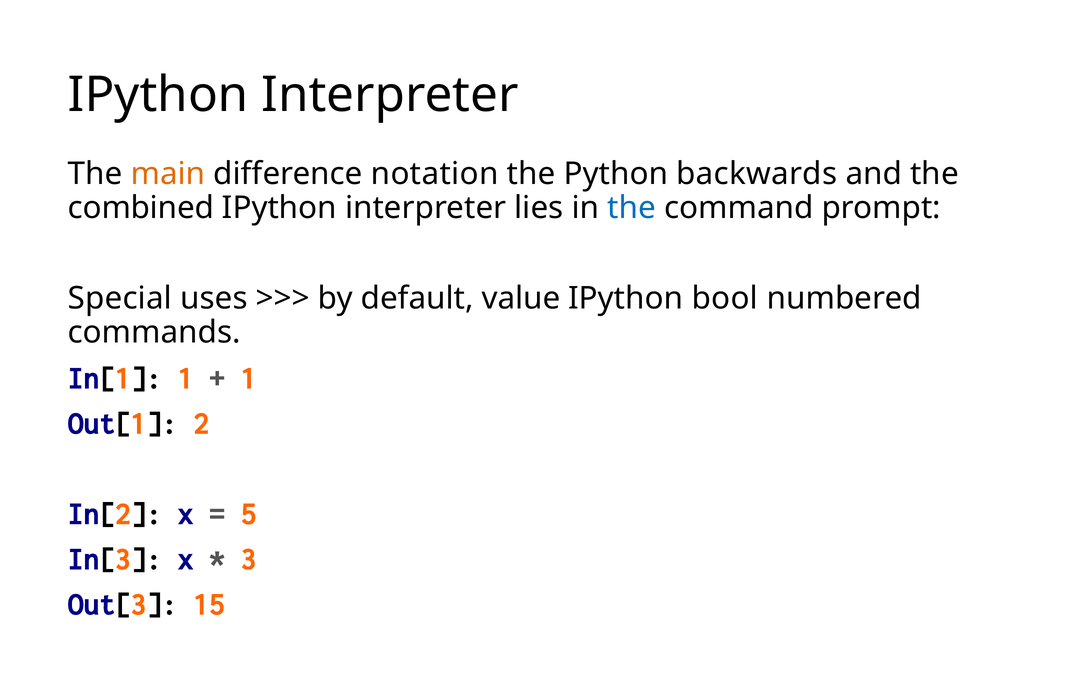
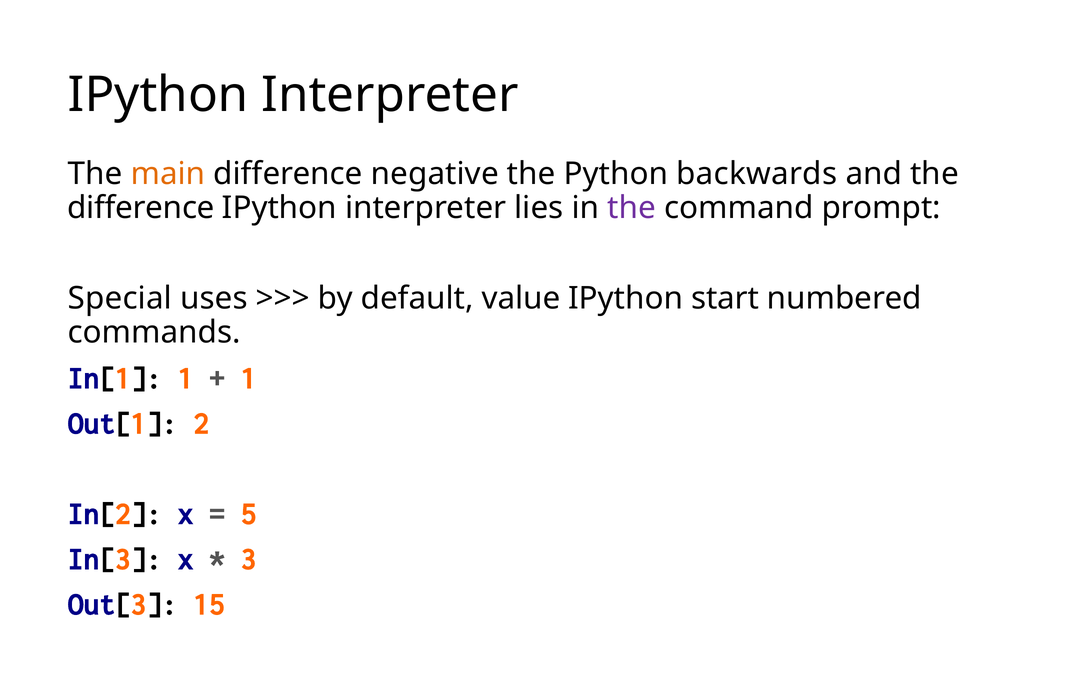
notation: notation -> negative (435, 174)
combined: combined -> difference (141, 208)
the colour: blue -> purple (632, 208)
bool: bool -> start (725, 299)
